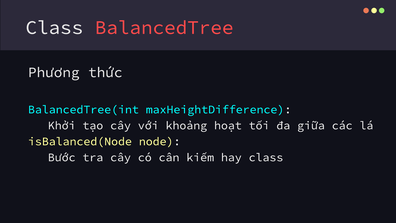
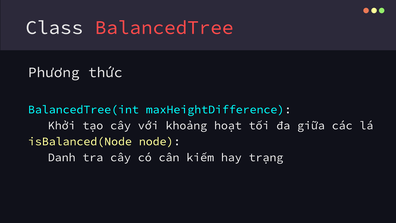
Bước: Bước -> Danh (62, 157)
hay class: class -> trạng (266, 157)
